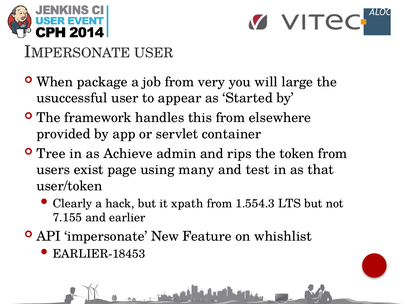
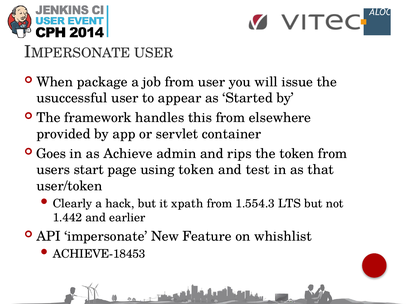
from very: very -> user (211, 82)
large: large -> issue (297, 82)
Tree: Tree -> Goes (51, 154)
exist: exist -> start (89, 170)
using many: many -> token (196, 170)
7.155: 7.155 -> 1.442 (67, 218)
EARLIER-18453: EARLIER-18453 -> ACHIEVE-18453 (99, 254)
